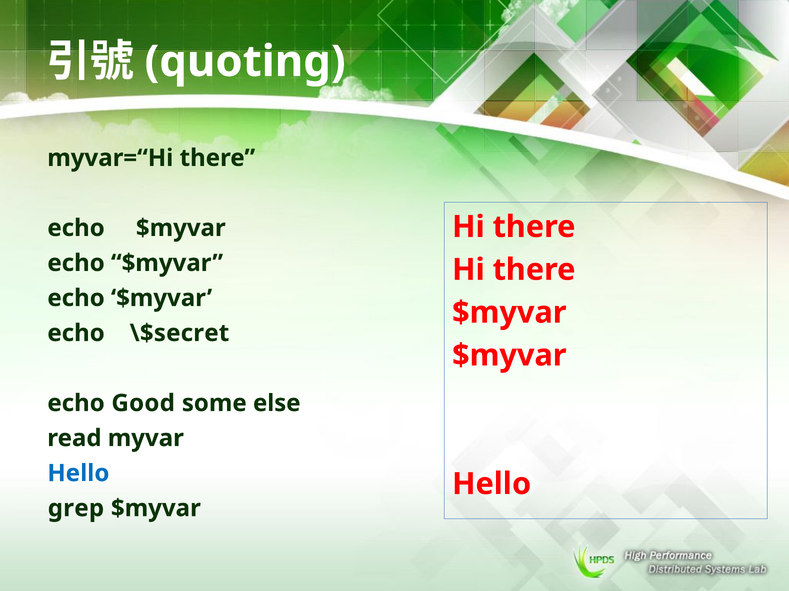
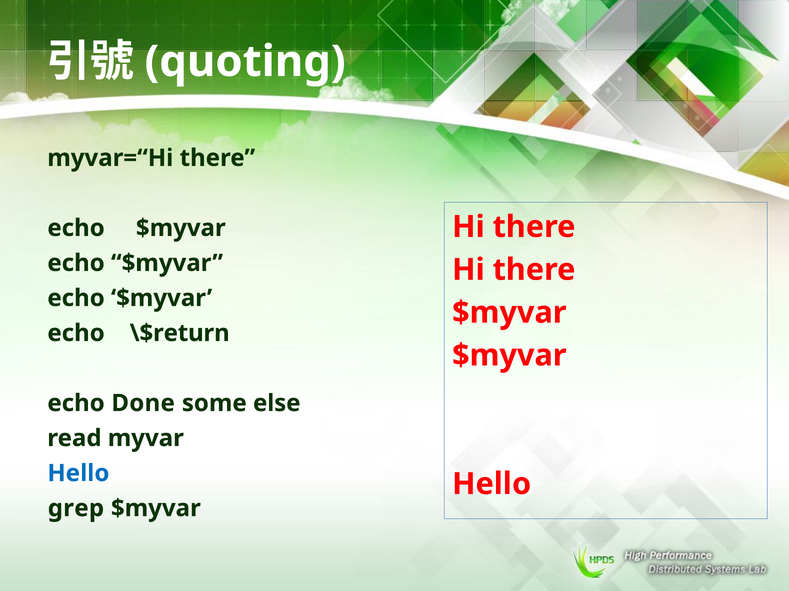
\$secret: \$secret -> \$return (180, 334)
Good: Good -> Done (143, 404)
